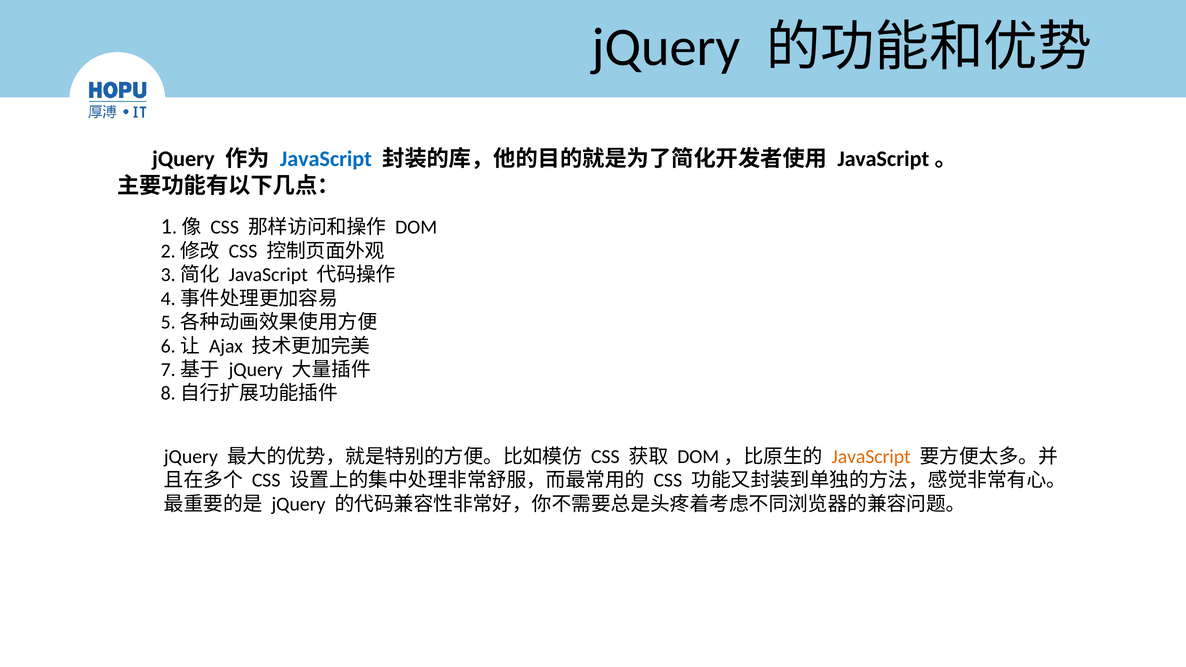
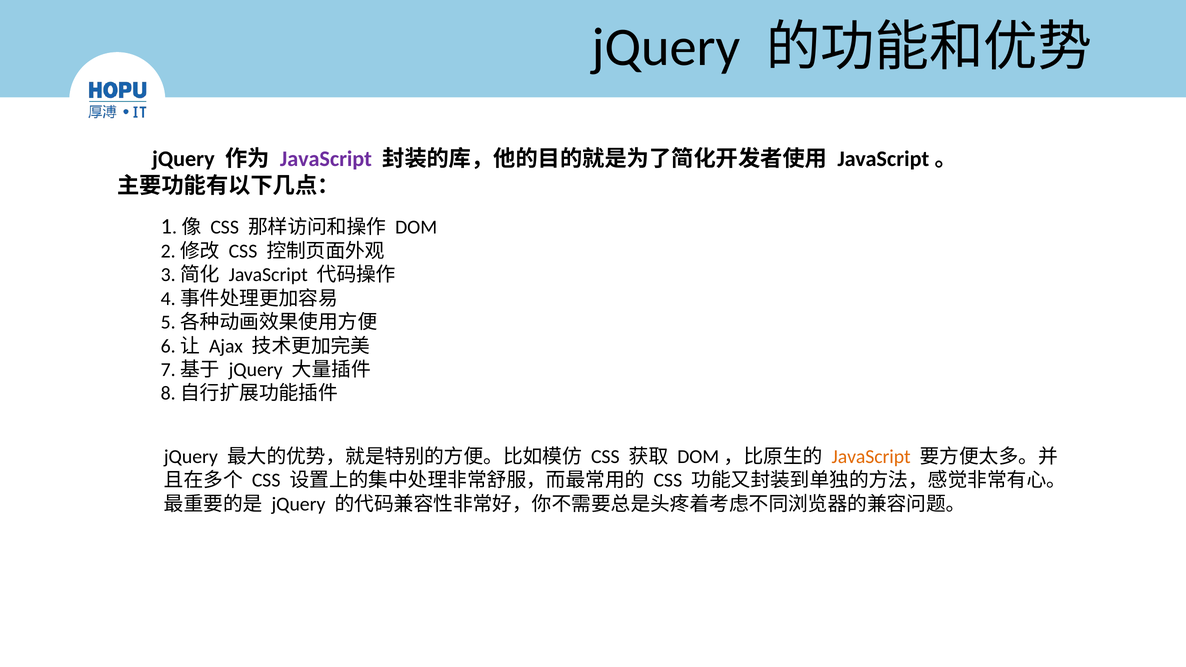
JavaScript colour: blue -> purple (326, 159)
